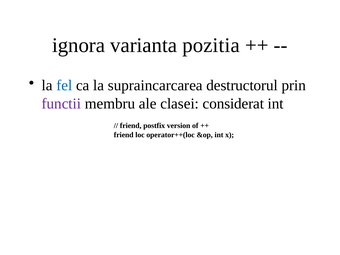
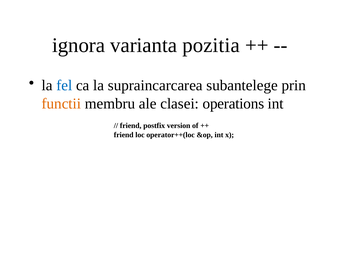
destructorul: destructorul -> subantelege (242, 85)
functii colour: purple -> orange (61, 104)
considerat: considerat -> operations (233, 104)
